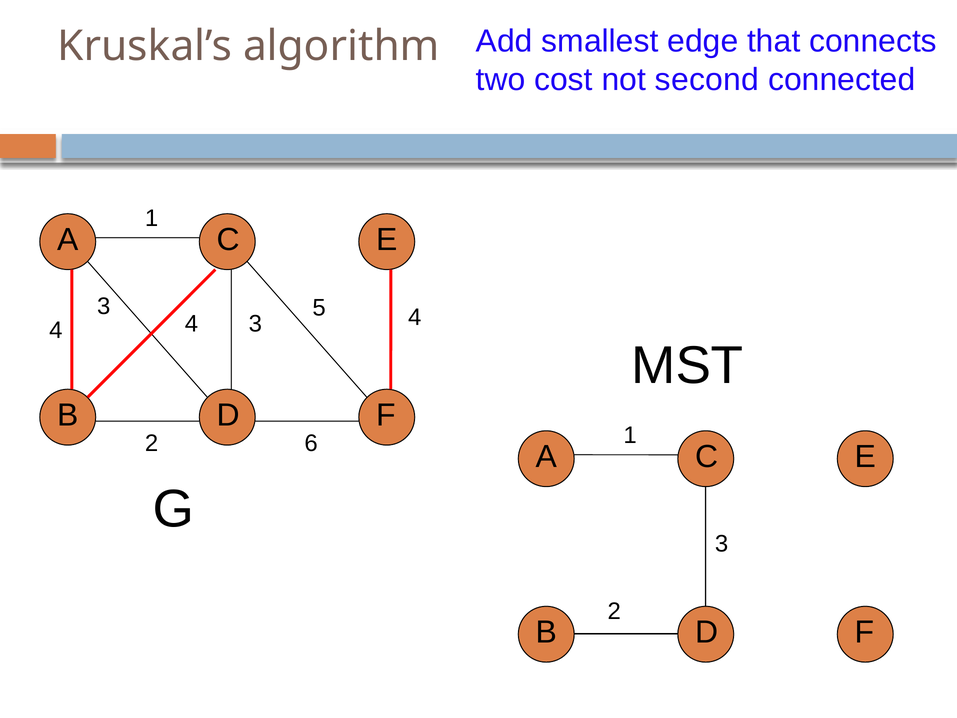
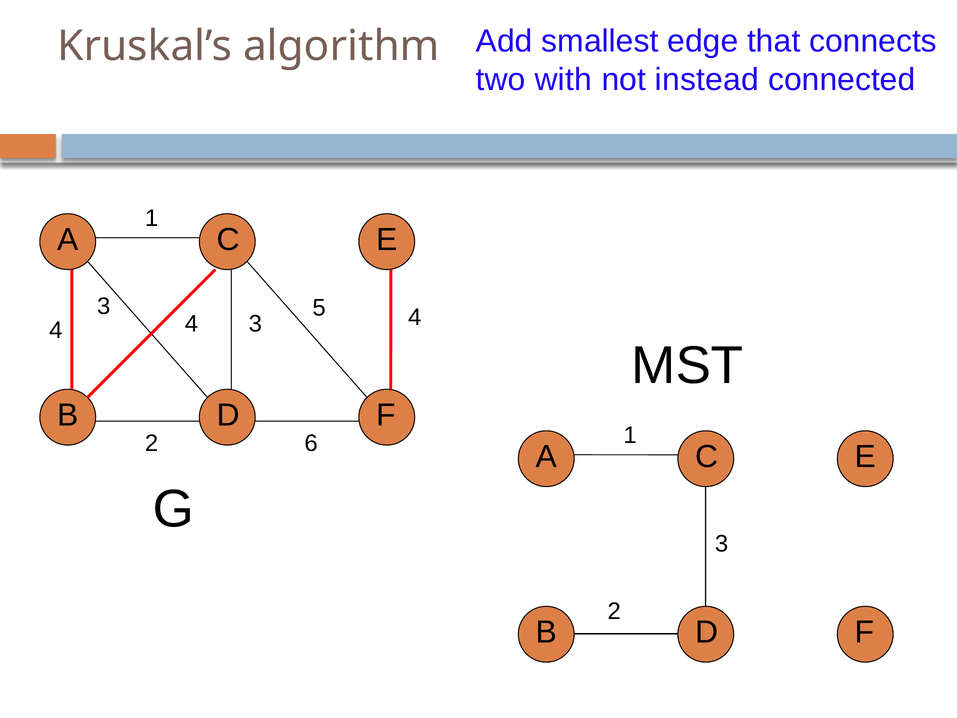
cost: cost -> with (563, 79)
second: second -> instead (707, 79)
